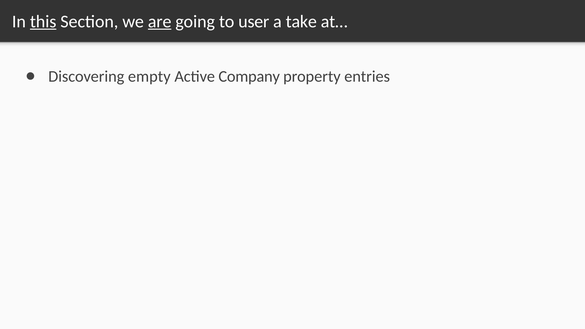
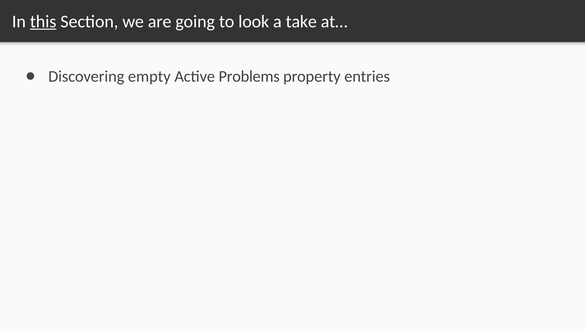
are underline: present -> none (160, 22)
user: user -> look (254, 22)
Company: Company -> Problems (249, 76)
